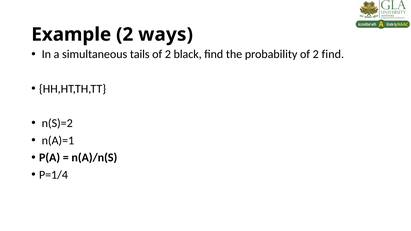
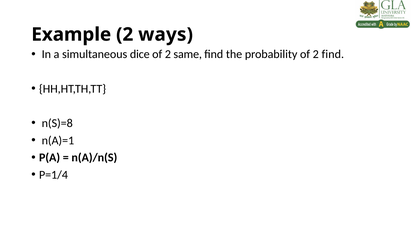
tails: tails -> dice (140, 54)
black: black -> same (188, 54)
n(S)=2: n(S)=2 -> n(S)=8 (57, 123)
